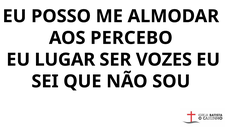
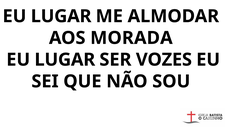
POSSO: POSSO -> LUGAR (61, 16)
PERCEBO: PERCEBO -> MORADA (131, 38)
